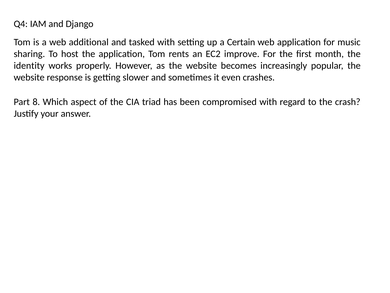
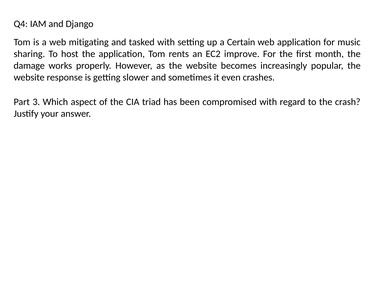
additional: additional -> mitigating (89, 42)
identity: identity -> damage (29, 65)
8: 8 -> 3 (36, 102)
